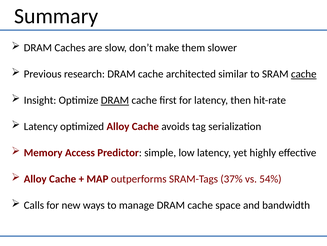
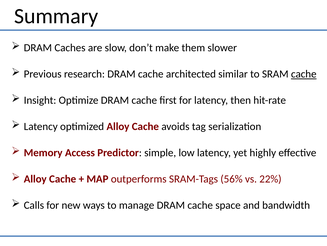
DRAM underline: present -> none (115, 100)
37%: 37% -> 56% (231, 179)
54%: 54% -> 22% (270, 179)
